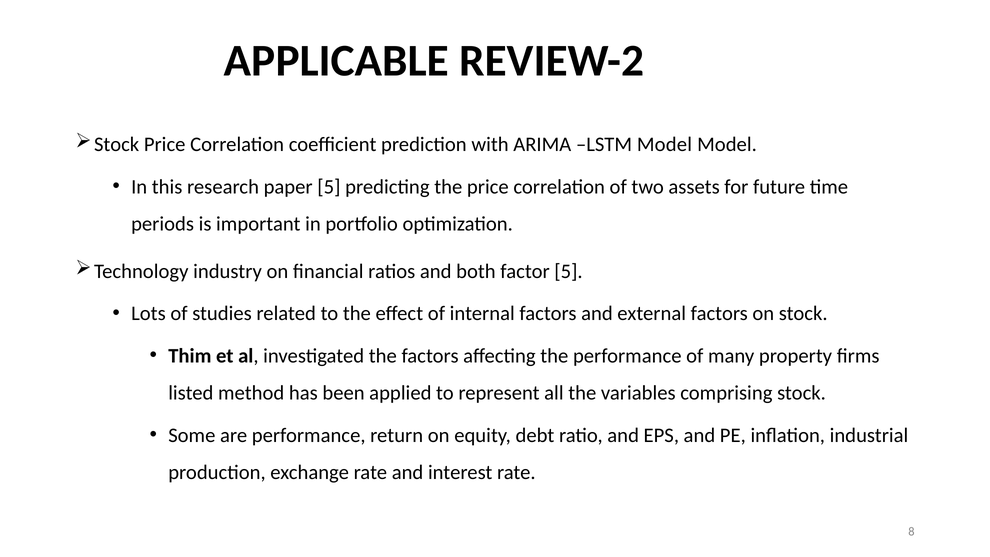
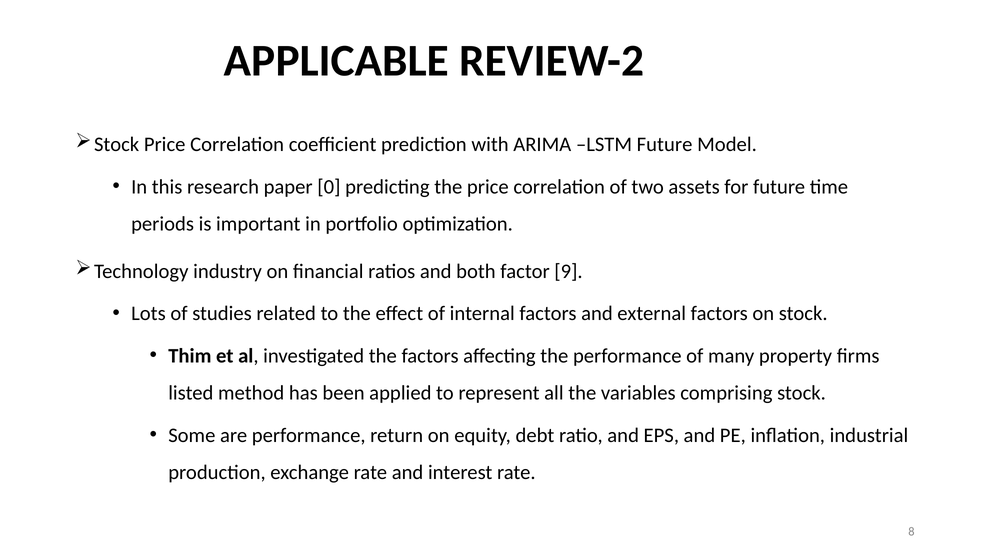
LSTM Model: Model -> Future (665, 144)
paper 5: 5 -> 0 (329, 187)
factor 5: 5 -> 9 (569, 271)
